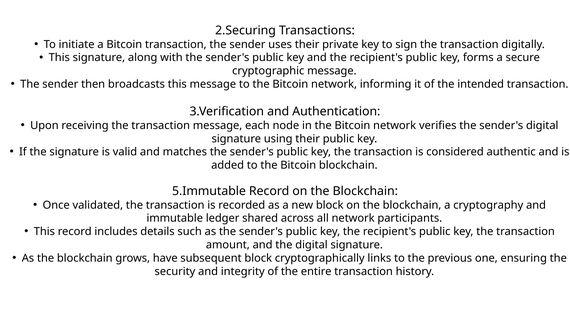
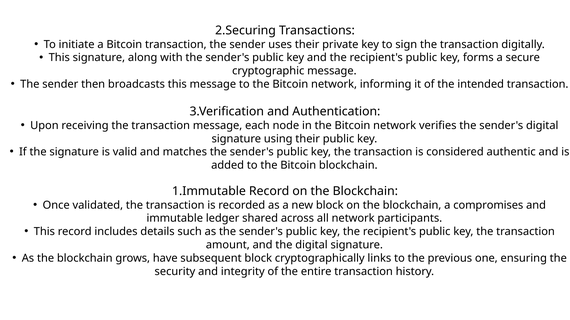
5.Immutable: 5.Immutable -> 1.Immutable (209, 192)
cryptography: cryptography -> compromises (488, 205)
